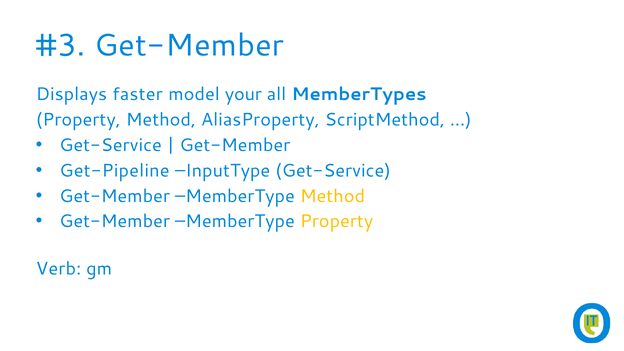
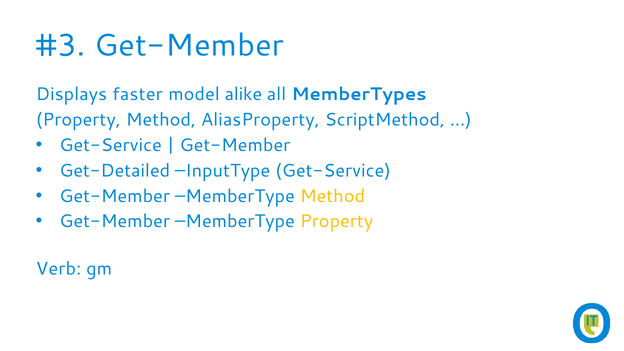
your: your -> alike (243, 94)
Get-Pipeline: Get-Pipeline -> Get-Detailed (115, 171)
